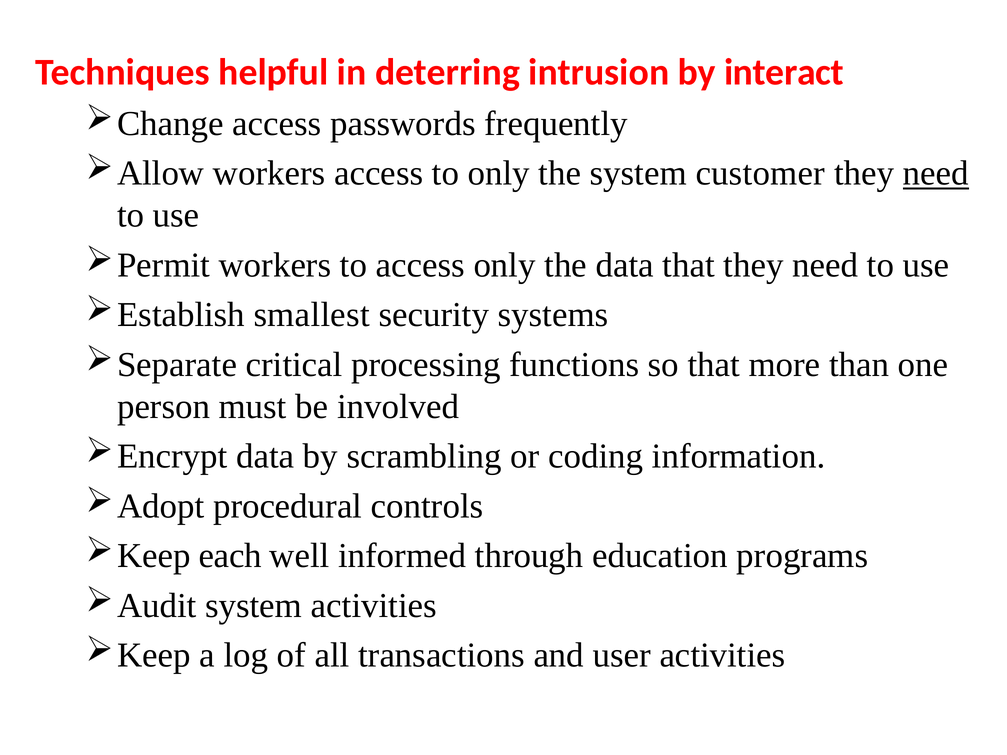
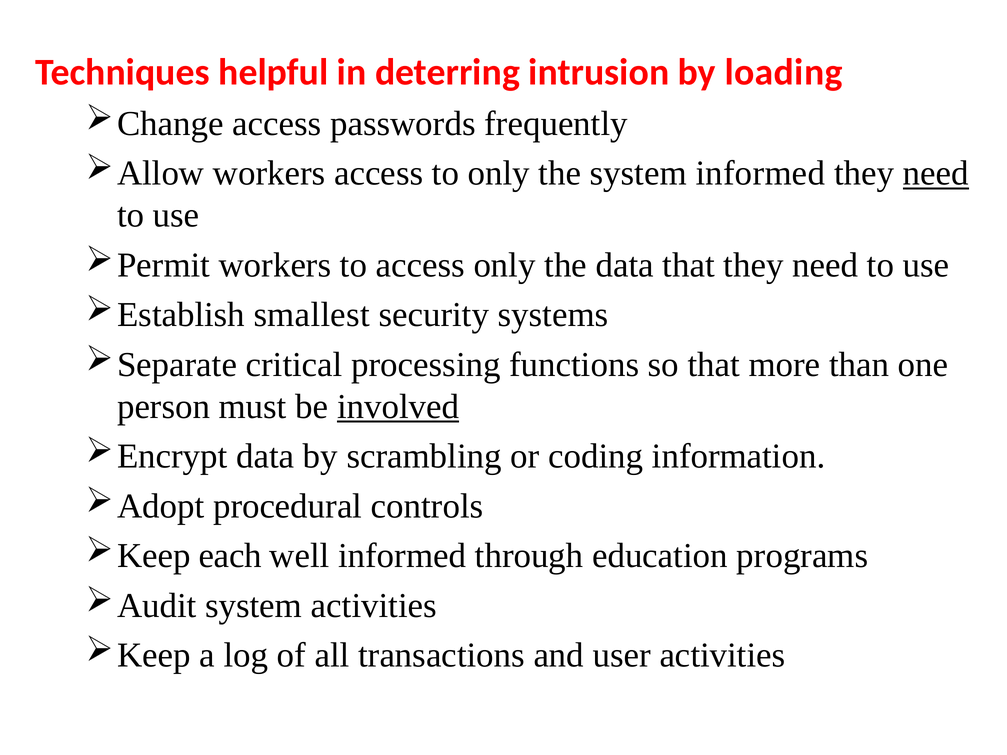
interact: interact -> loading (784, 72)
system customer: customer -> informed (760, 173)
involved underline: none -> present (398, 407)
